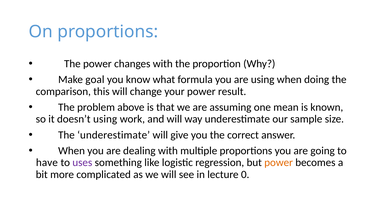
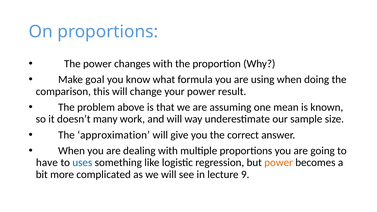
doesn’t using: using -> many (105, 119)
The underestimate: underestimate -> approximation (114, 135)
uses colour: purple -> blue (82, 163)
0: 0 -> 9 (245, 174)
